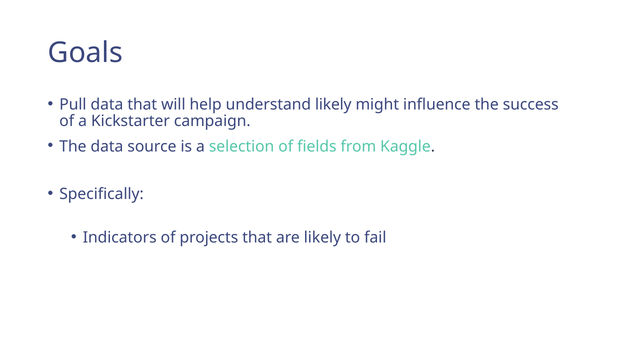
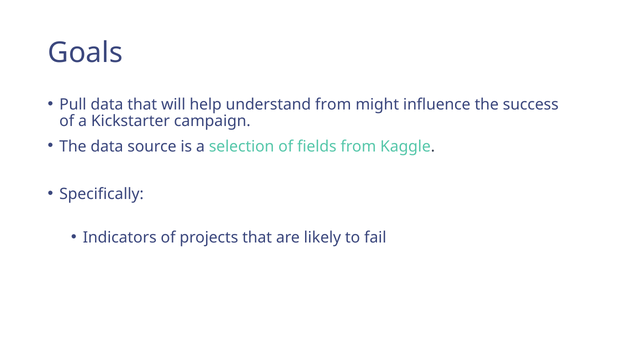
understand likely: likely -> from (333, 104)
